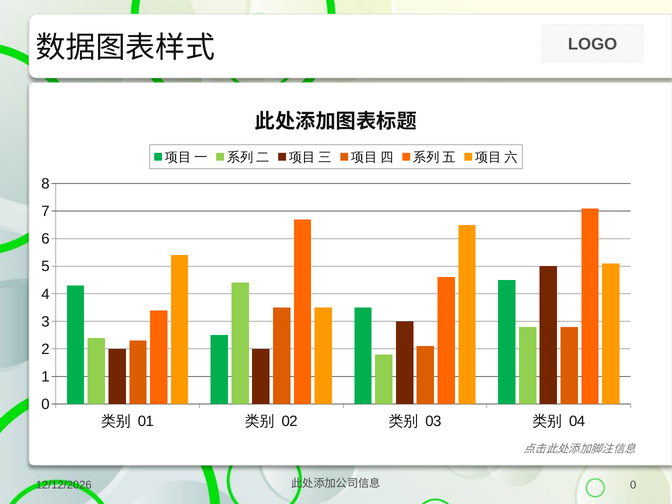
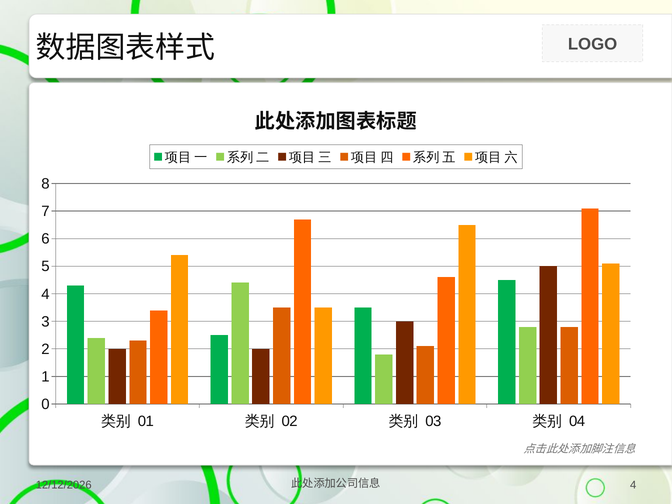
0: 0 -> 4 (633, 485)
